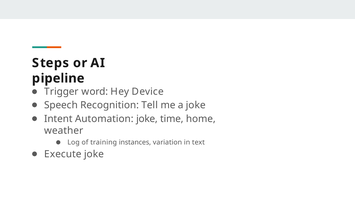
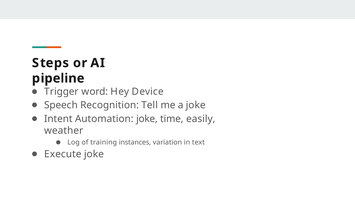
home: home -> easily (201, 119)
